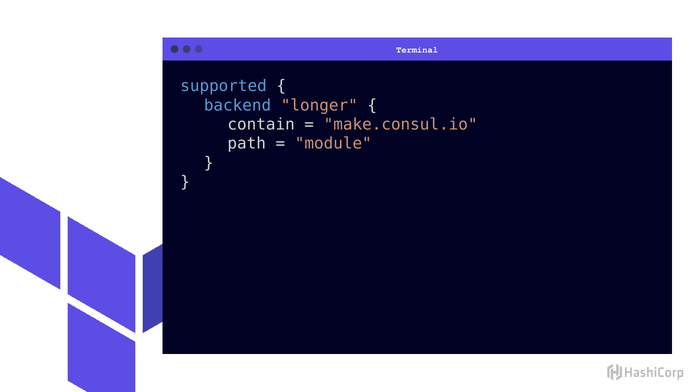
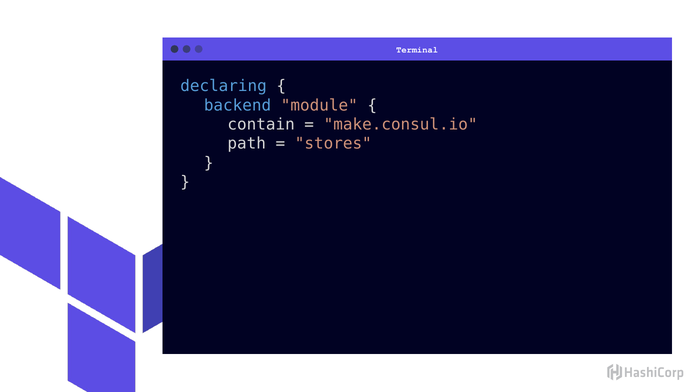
supported: supported -> declaring (224, 86)
longer: longer -> module (319, 105)
module: module -> stores (333, 144)
